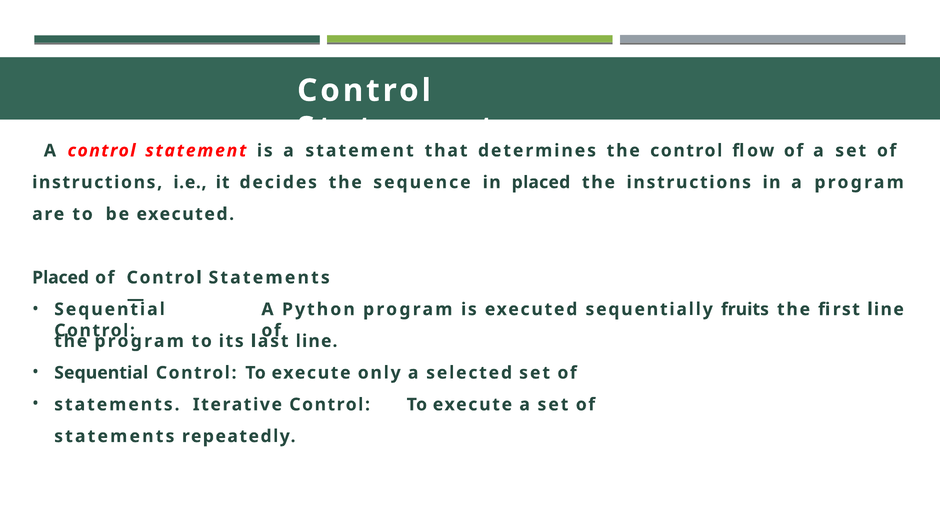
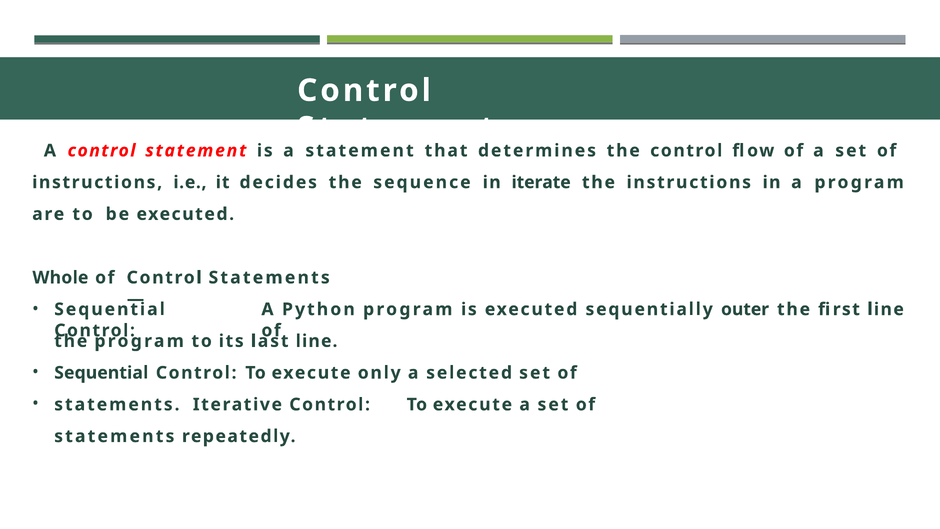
in placed: placed -> iterate (541, 182)
Placed: Placed -> Whole (60, 277)
fruits: fruits -> outer (745, 309)
